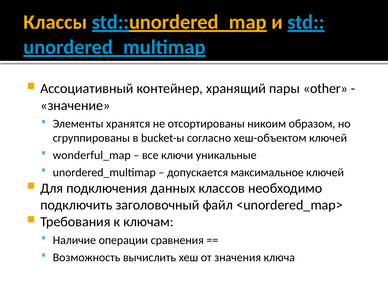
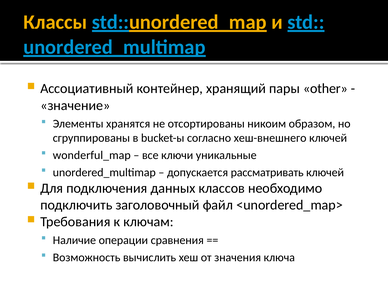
хеш-объектом: хеш-объектом -> хеш-внешнего (270, 138)
максимальное: максимальное -> рассматривать (267, 172)
